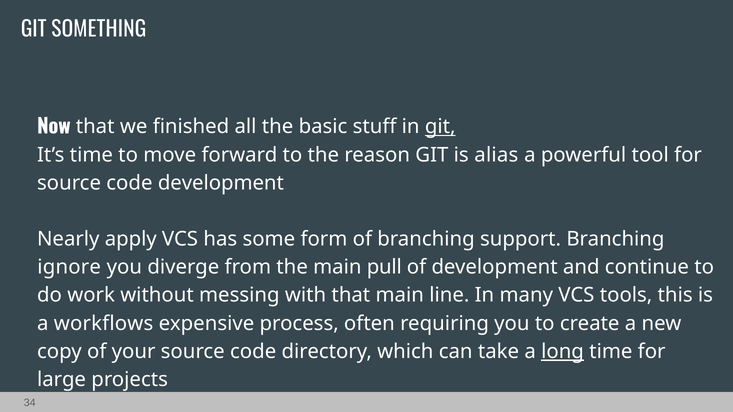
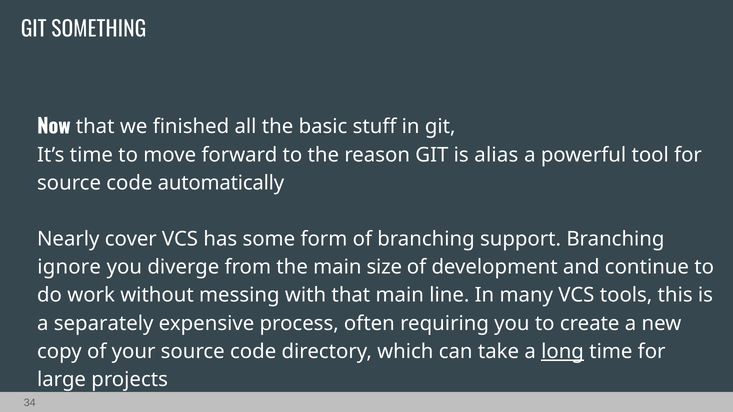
git underline: present -> none (440, 127)
code development: development -> automatically (221, 183)
apply: apply -> cover (131, 239)
pull: pull -> size (384, 267)
workflows: workflows -> separately (104, 324)
